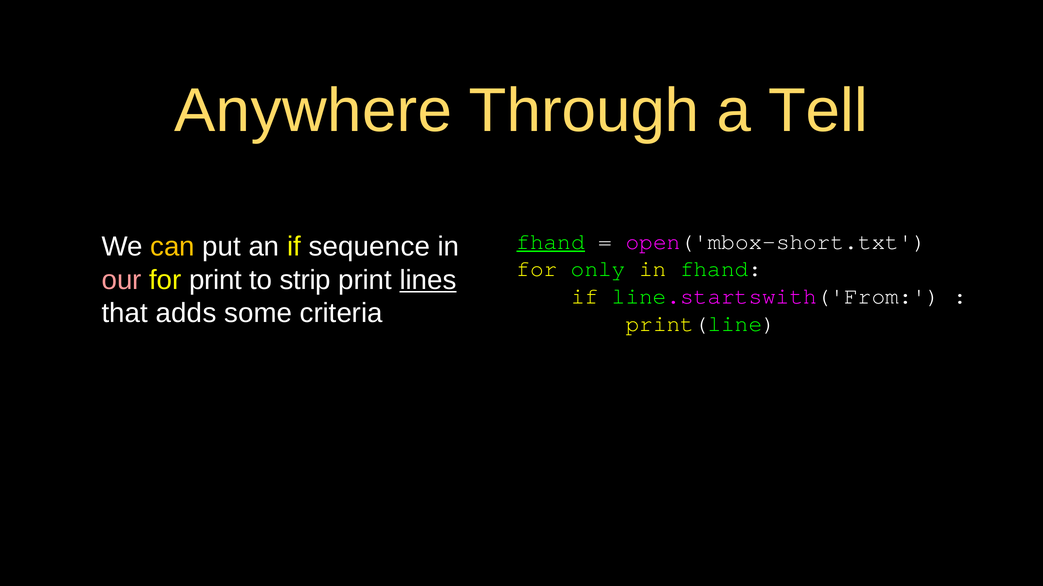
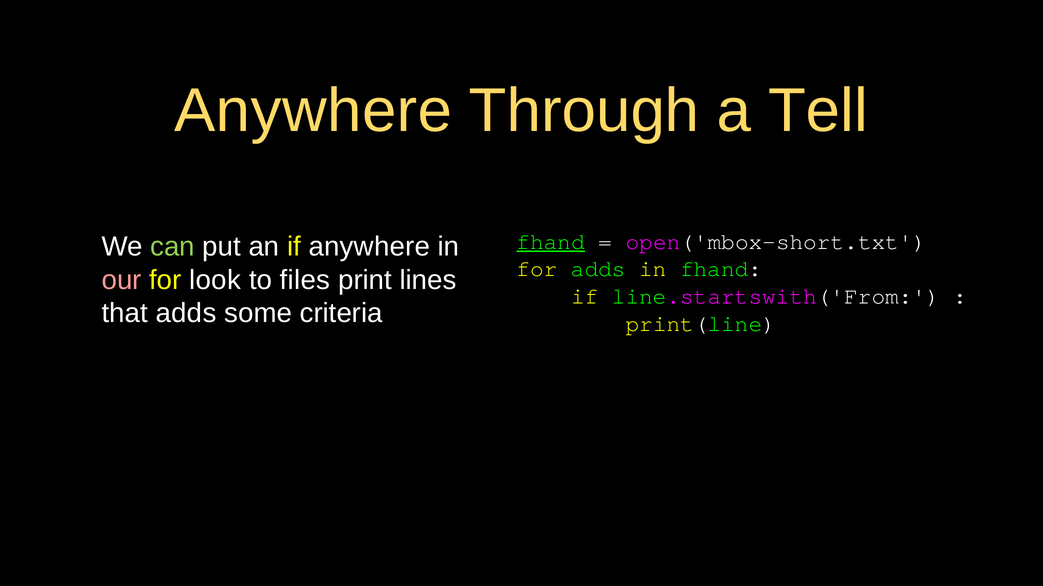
can colour: yellow -> light green (173, 247)
if sequence: sequence -> anywhere (369, 247)
for only: only -> adds (598, 269)
for print: print -> look (215, 280)
strip: strip -> files (305, 280)
lines underline: present -> none (428, 280)
